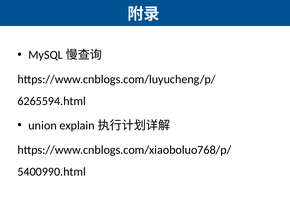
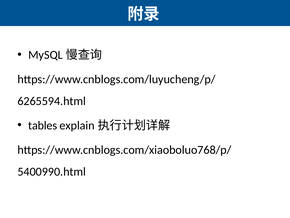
union: union -> tables (43, 125)
